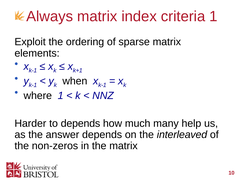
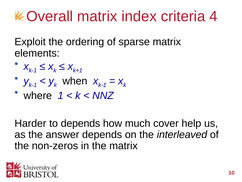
Always: Always -> Overall (50, 16)
criteria 1: 1 -> 4 (213, 16)
many: many -> cover (166, 123)
